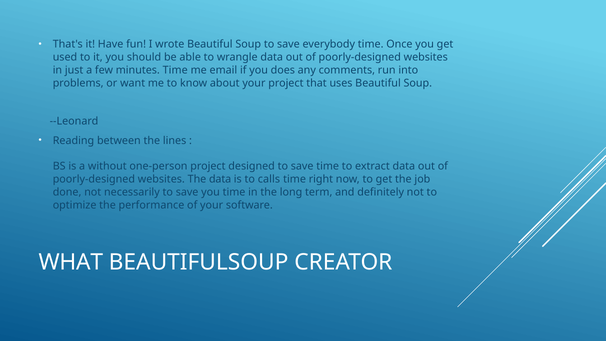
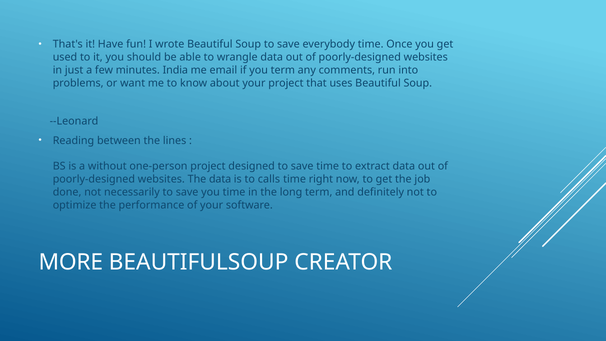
minutes Time: Time -> India (175, 70)
you does: does -> term (283, 70)
WHAT: WHAT -> MORE (71, 262)
